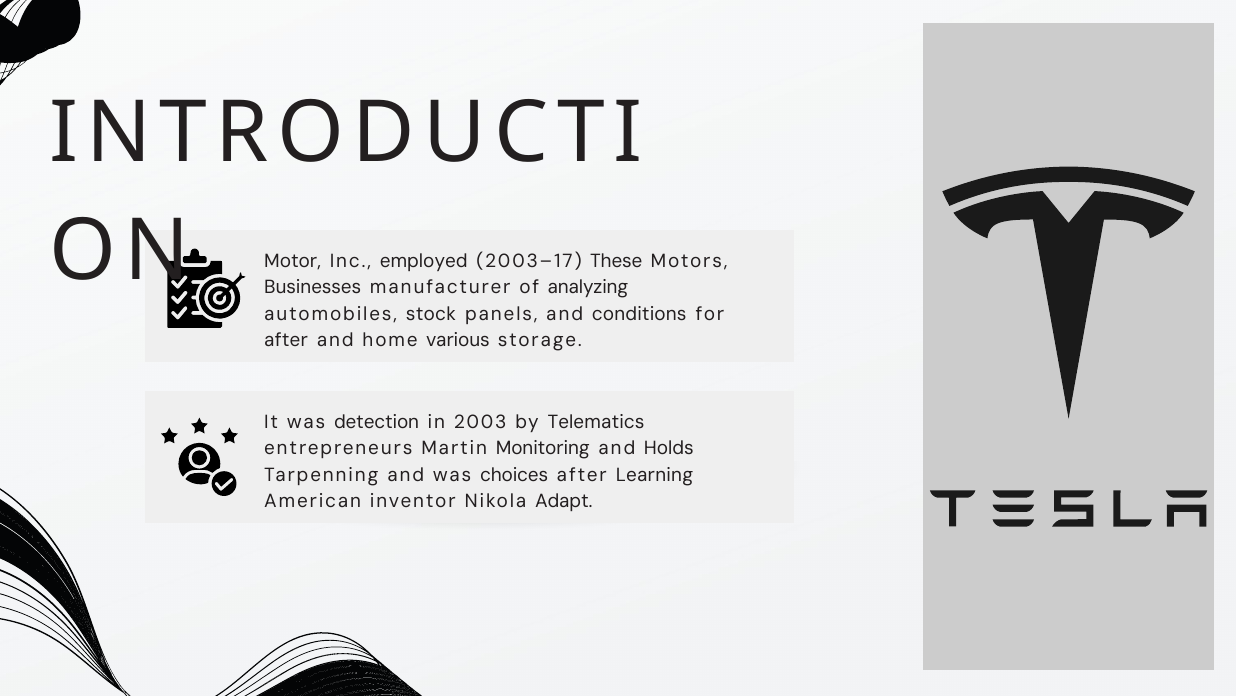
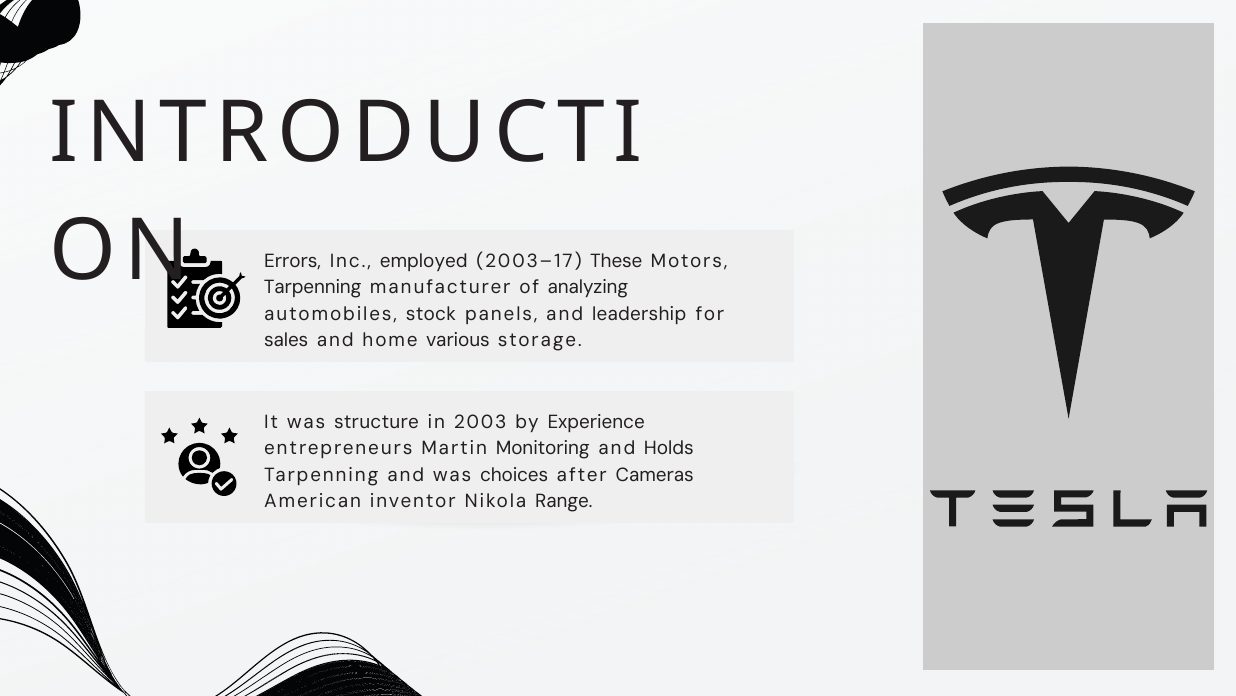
Motor: Motor -> Errors (293, 261)
Businesses: Businesses -> Tarpenning (313, 287)
conditions: conditions -> leadership (639, 313)
after: after -> sales (286, 340)
detection: detection -> structure (376, 422)
Telematics: Telematics -> Experience (596, 422)
Learning: Learning -> Cameras (655, 474)
Adapt: Adapt -> Range (564, 501)
